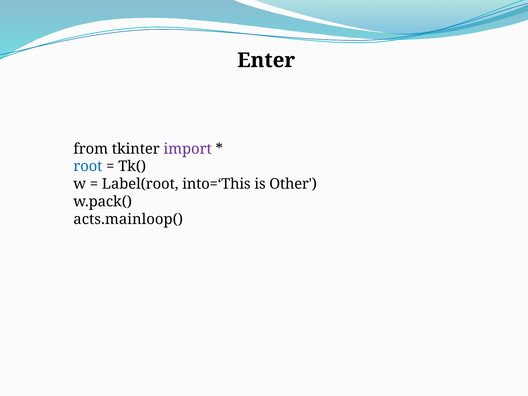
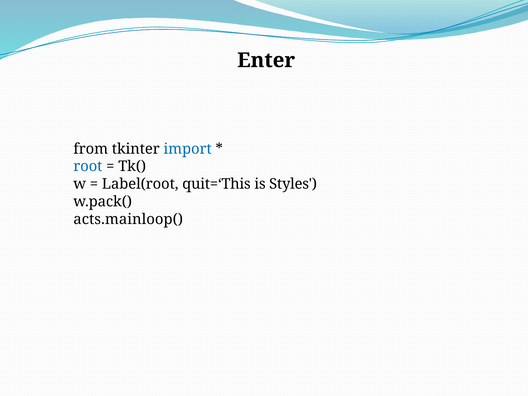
import colour: purple -> blue (188, 149)
into=‘This: into=‘This -> quit=‘This (216, 184)
Other: Other -> Styles (293, 184)
